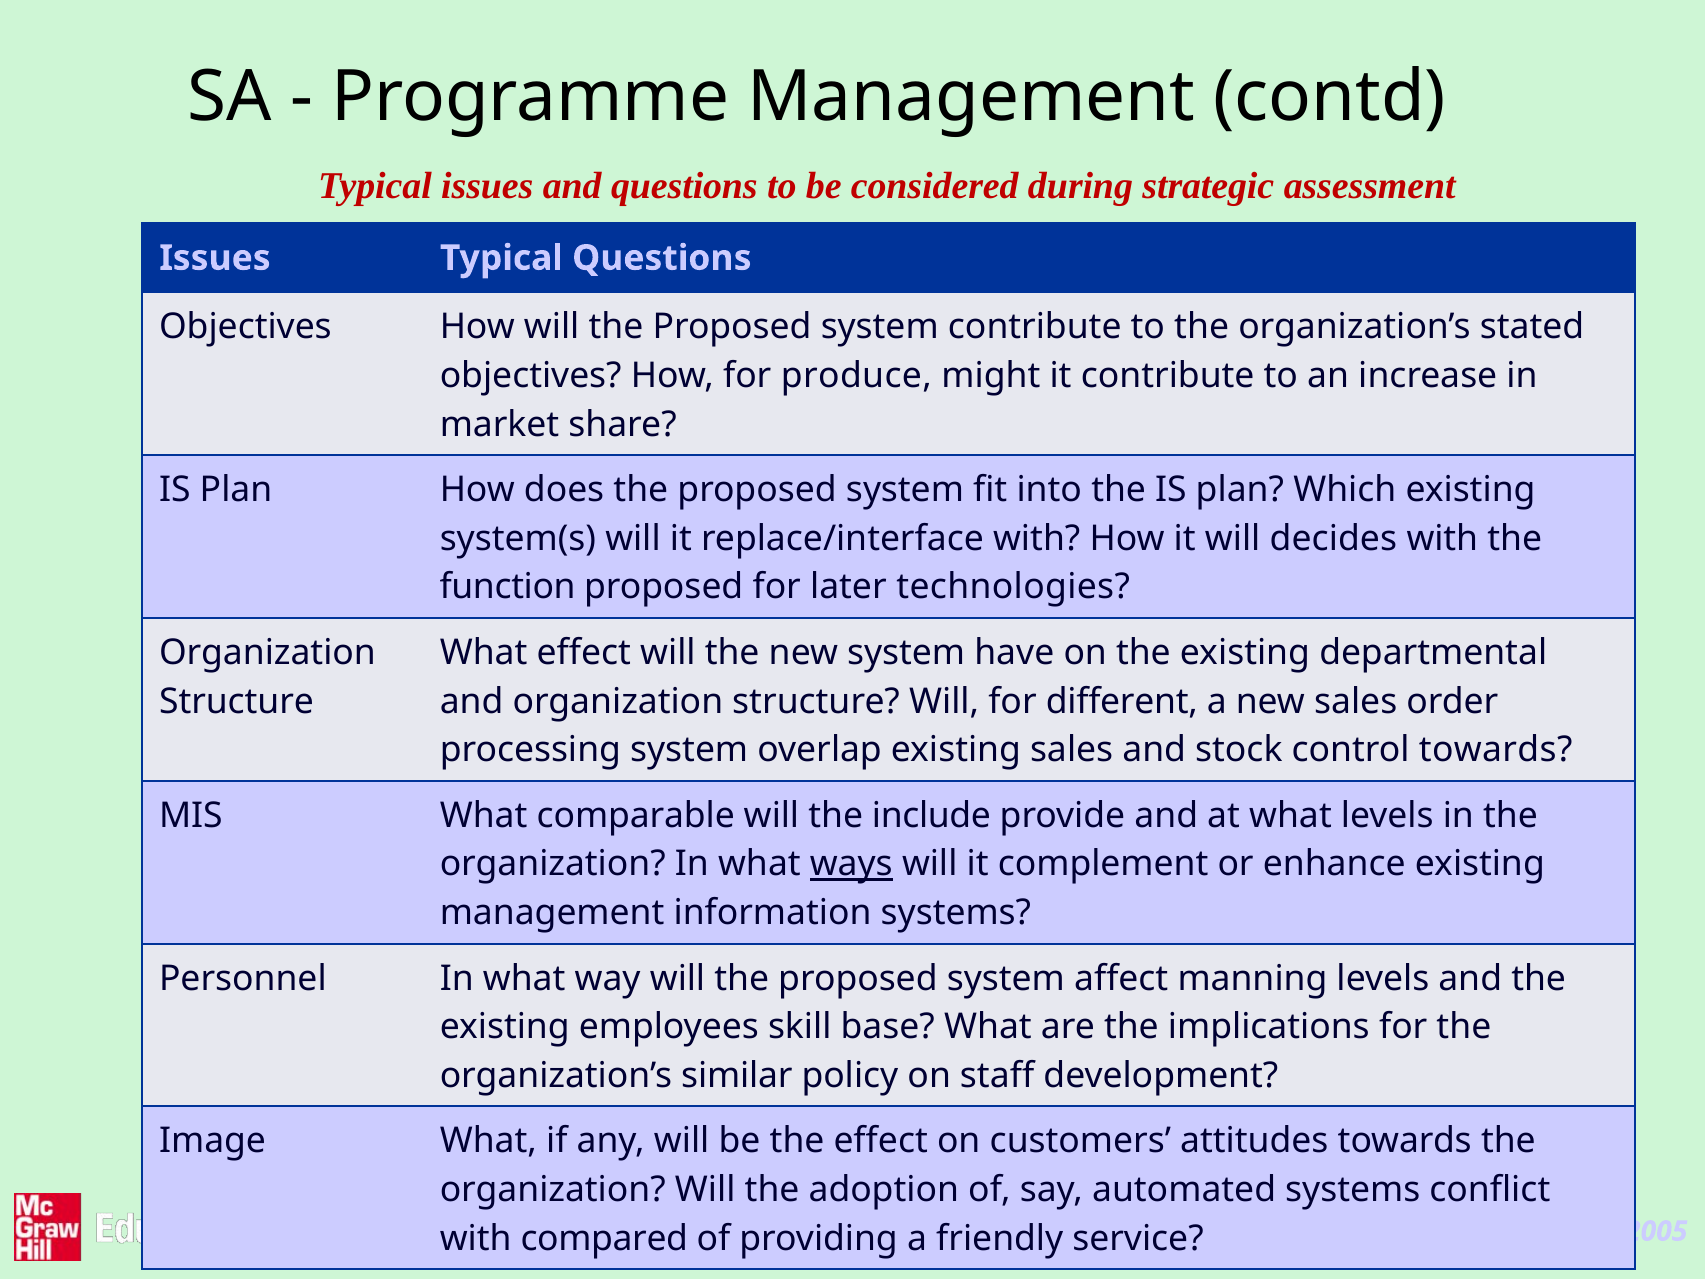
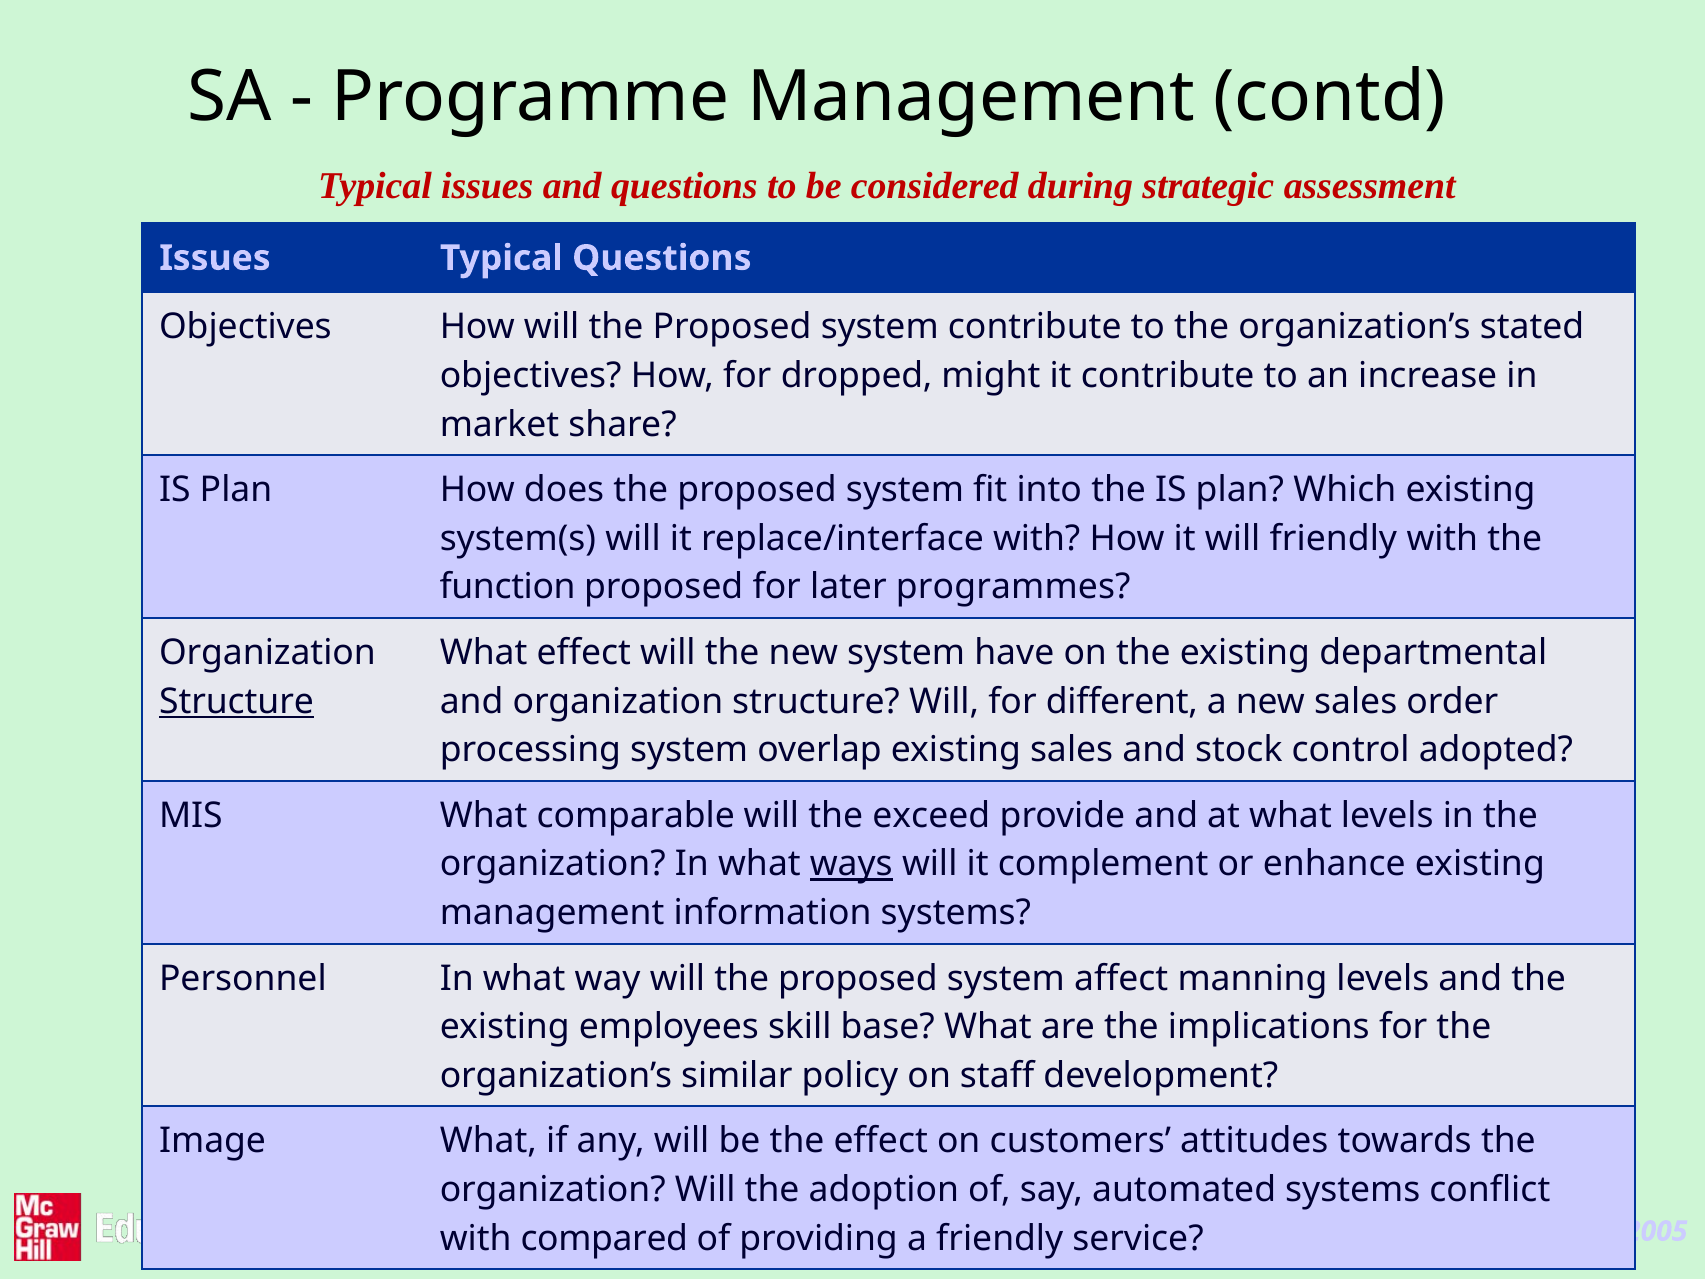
produce: produce -> dropped (857, 376)
will decides: decides -> friendly (1333, 539)
technologies: technologies -> programmes (1013, 587)
Structure underline: none -> present (237, 701)
control towards: towards -> adopted (1496, 750)
include: include -> exceed (931, 815)
